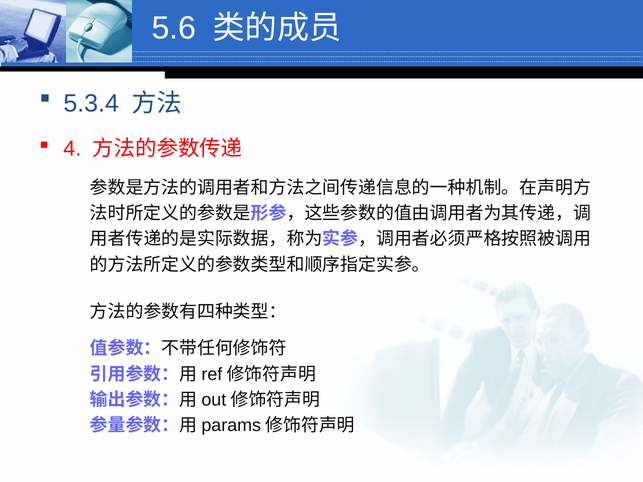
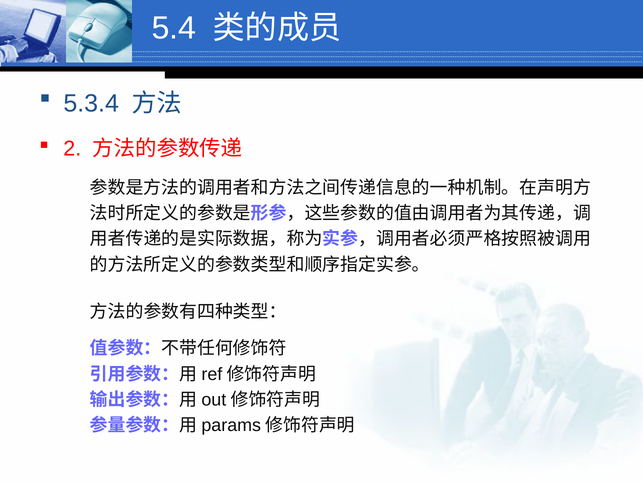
5.6: 5.6 -> 5.4 (174, 28)
4: 4 -> 2 (72, 149)
